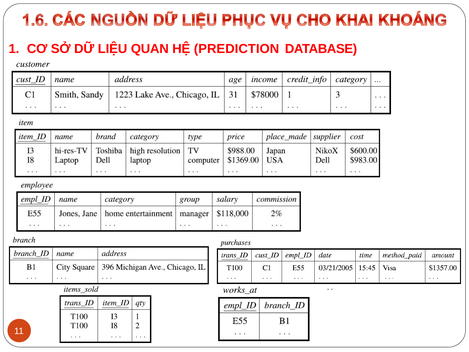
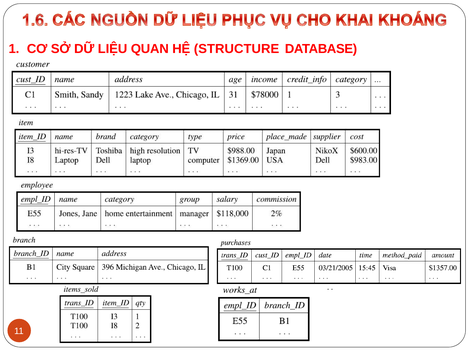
PREDICTION: PREDICTION -> STRUCTURE (237, 49)
